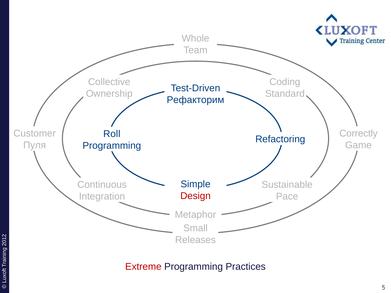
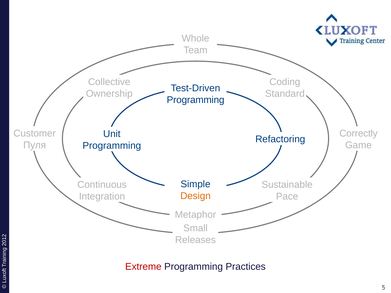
Рефакторим: Рефакторим -> Programming (196, 100)
Roll: Roll -> Unit (112, 134)
Design colour: red -> orange (196, 196)
